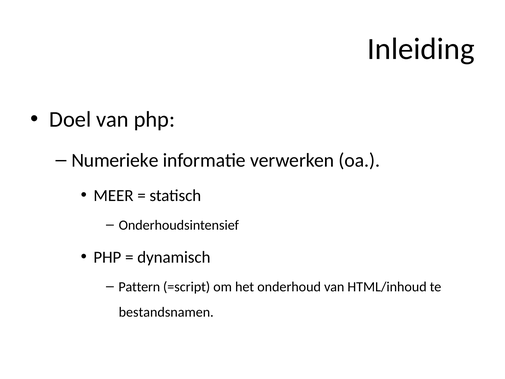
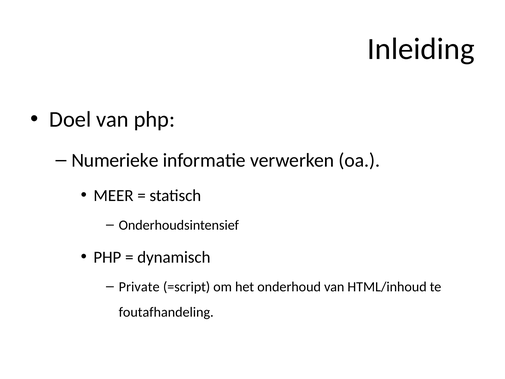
Pattern: Pattern -> Private (139, 287)
bestandsnamen: bestandsnamen -> foutafhandeling (166, 312)
